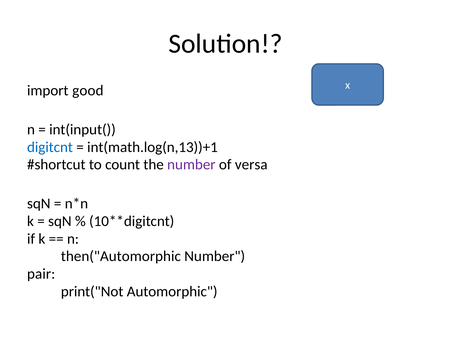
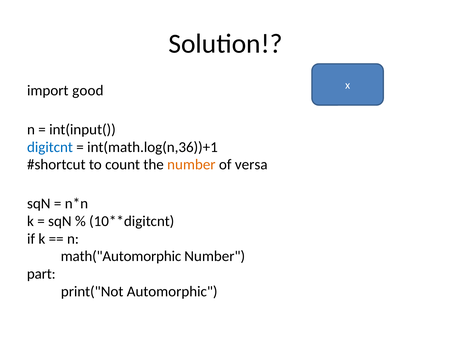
int(math.log(n,13))+1: int(math.log(n,13))+1 -> int(math.log(n,36))+1 (152, 147)
number colour: purple -> orange (191, 165)
then("Automorphic: then("Automorphic -> math("Automorphic (121, 257)
pair: pair -> part (41, 274)
